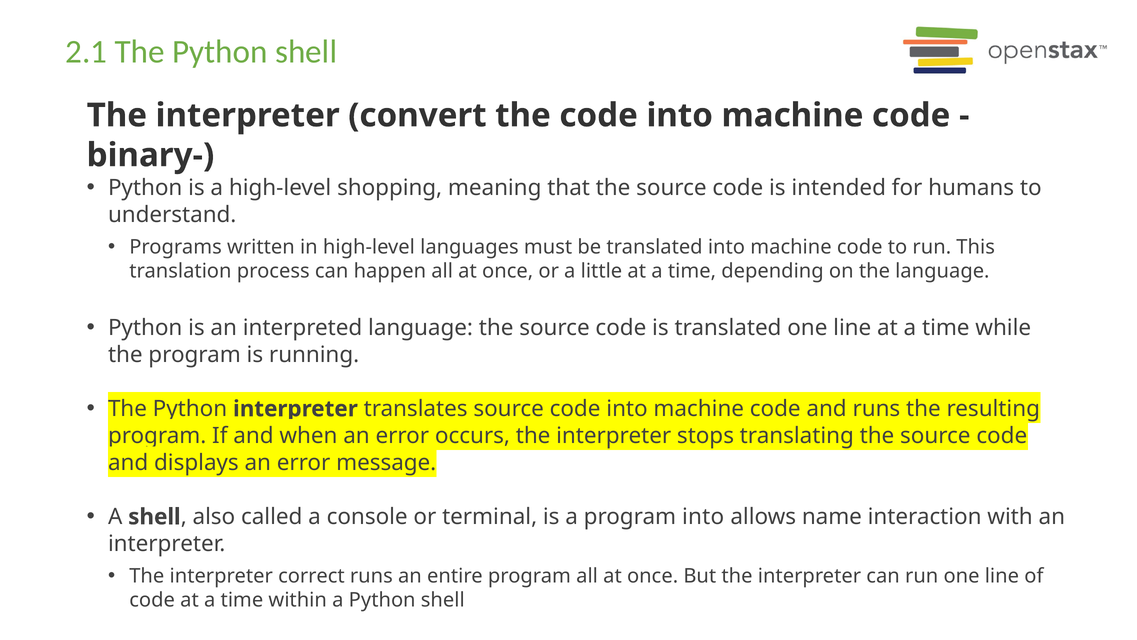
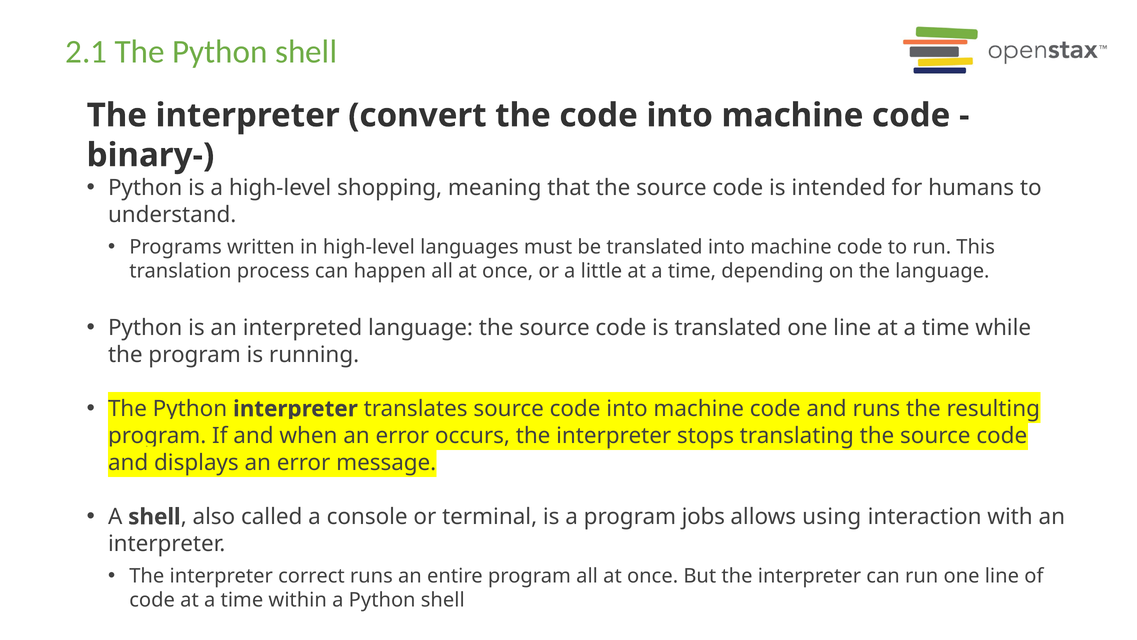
program into: into -> jobs (703, 517)
name: name -> using (832, 517)
